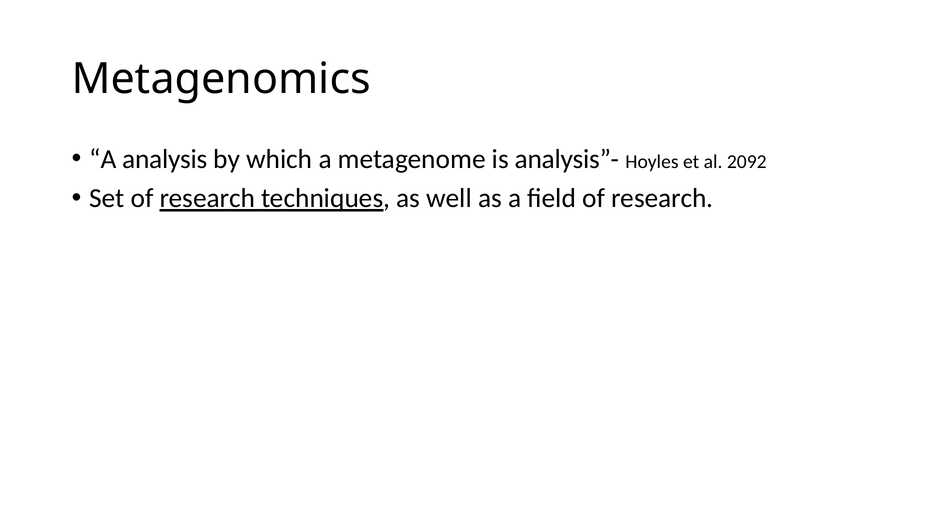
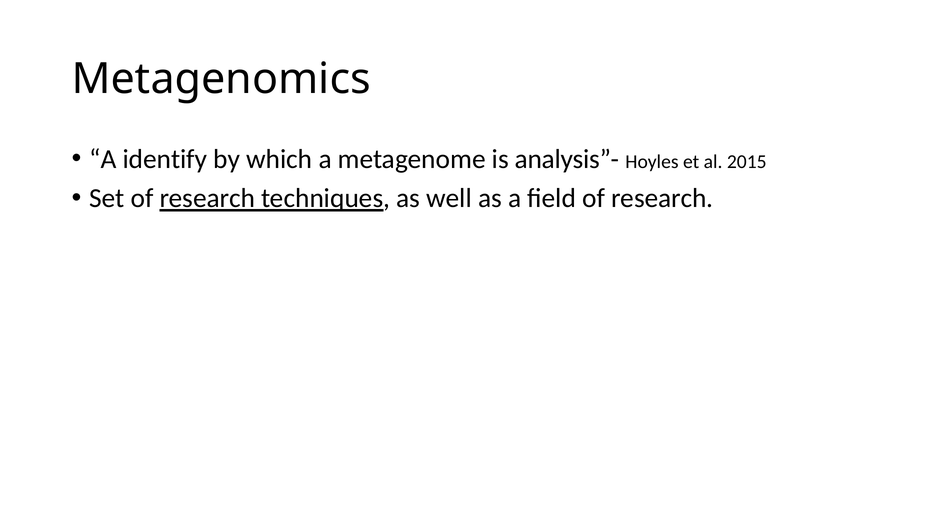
analysis: analysis -> identify (165, 159)
2092: 2092 -> 2015 (747, 162)
